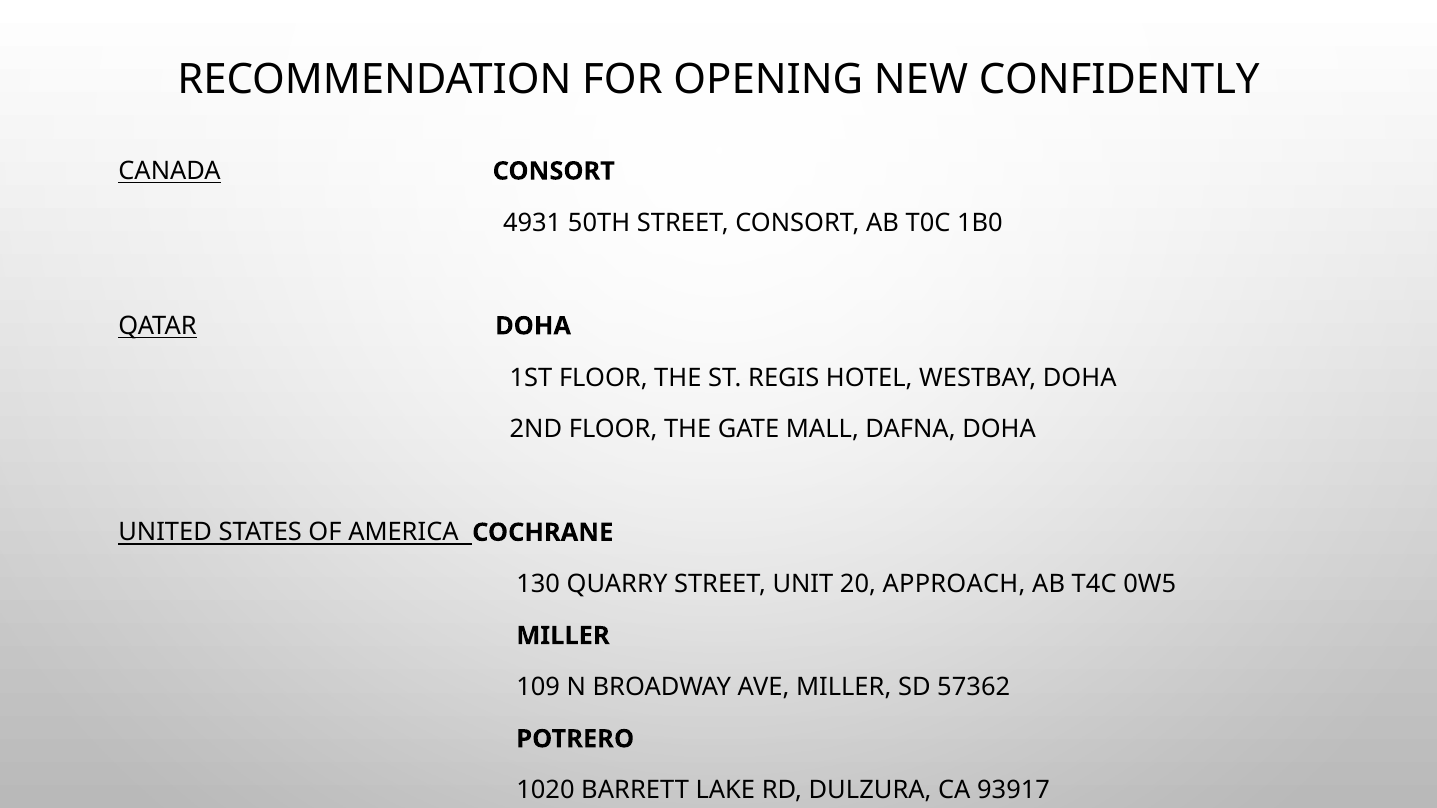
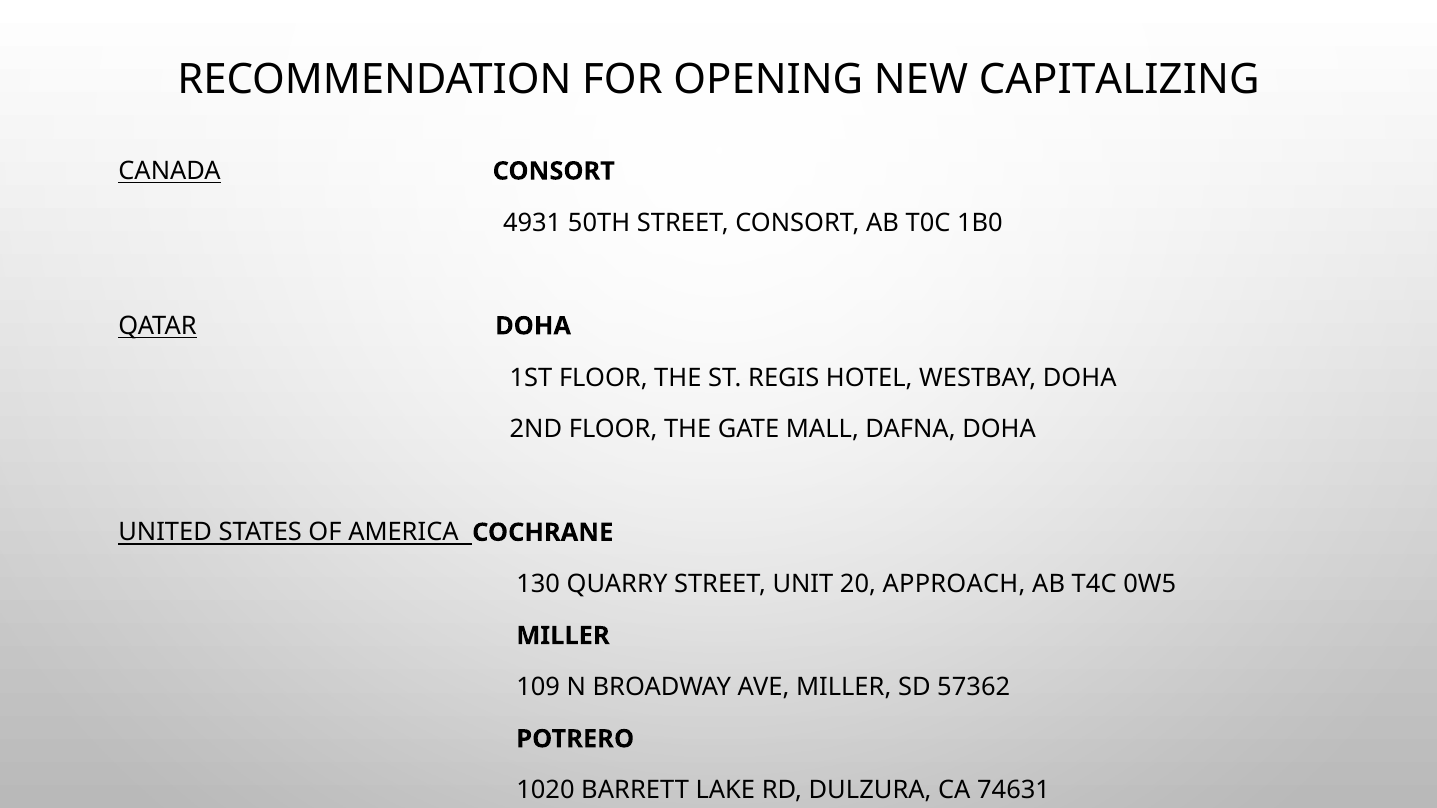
CONFIDENTLY: CONFIDENTLY -> CAPITALIZING (1119, 79)
93917: 93917 -> 74631 (1014, 791)
